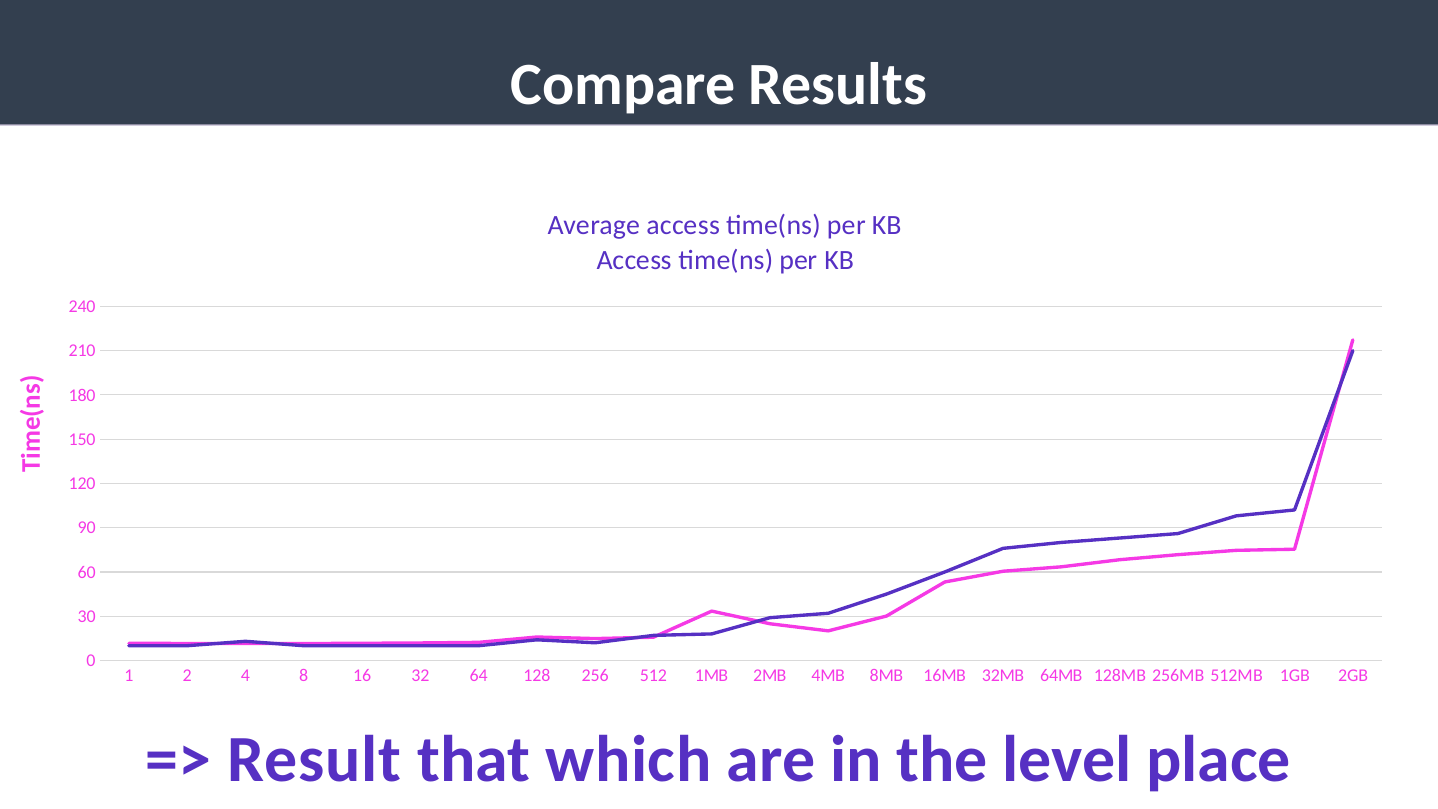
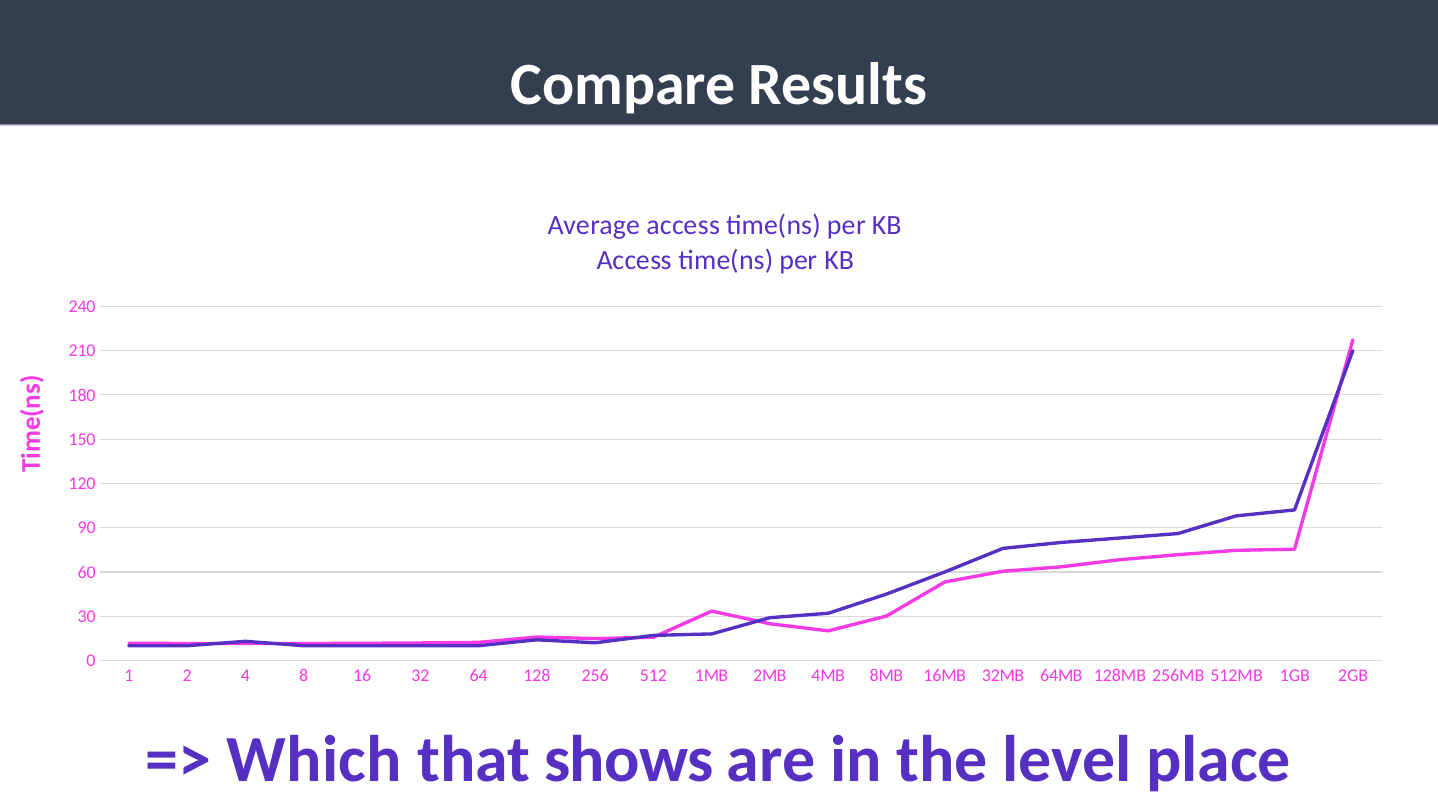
Result: Result -> Which (314, 759)
which: which -> shows (629, 759)
